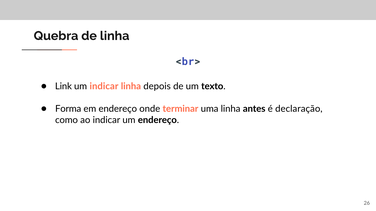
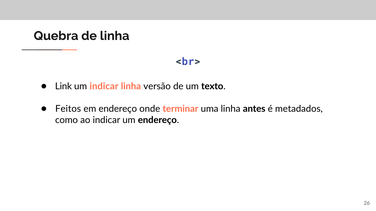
depois: depois -> versão (157, 86)
Forma: Forma -> Feitos (68, 109)
declaração: declaração -> metadados (299, 109)
